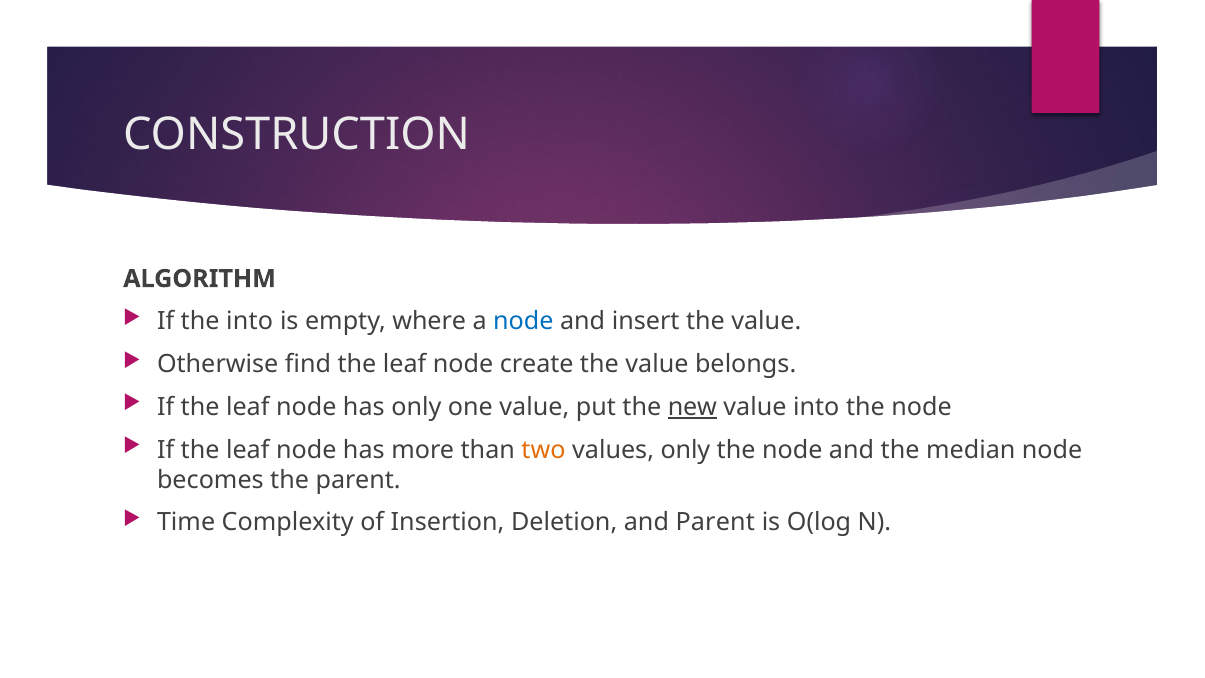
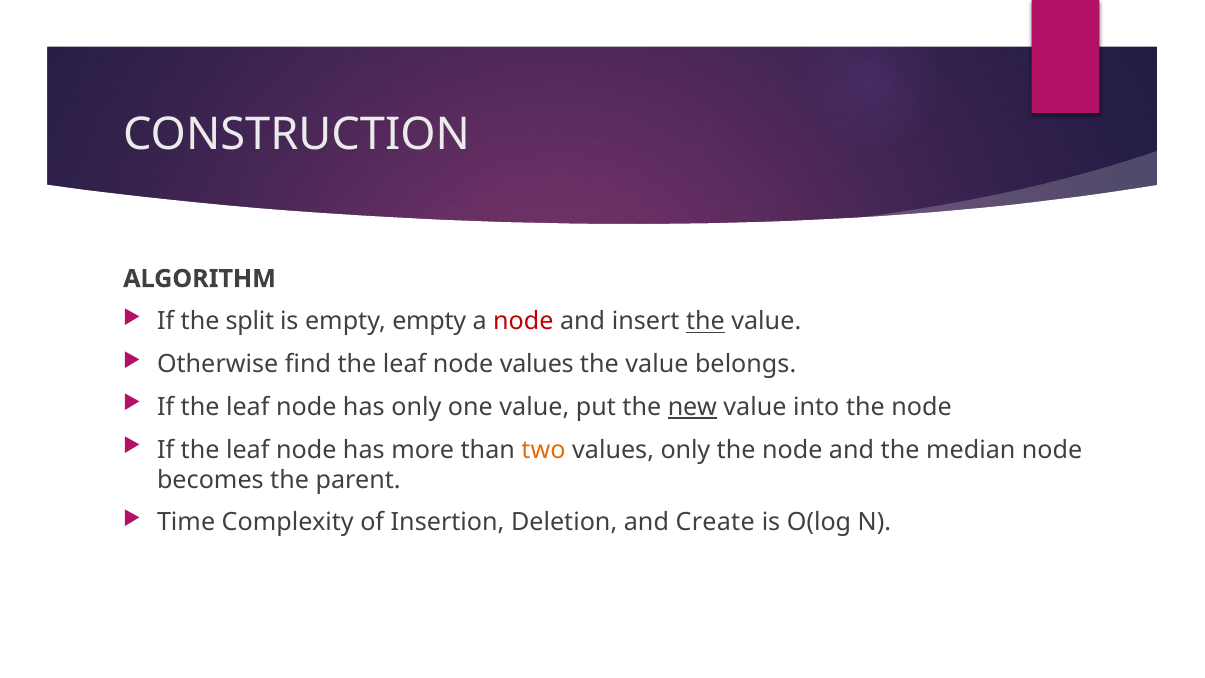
the into: into -> split (250, 322)
empty where: where -> empty (429, 322)
node colour: blue -> red (523, 322)
the underline: none -> present (705, 322)
node create: create -> values (537, 364)
and Parent: Parent -> Create (715, 523)
